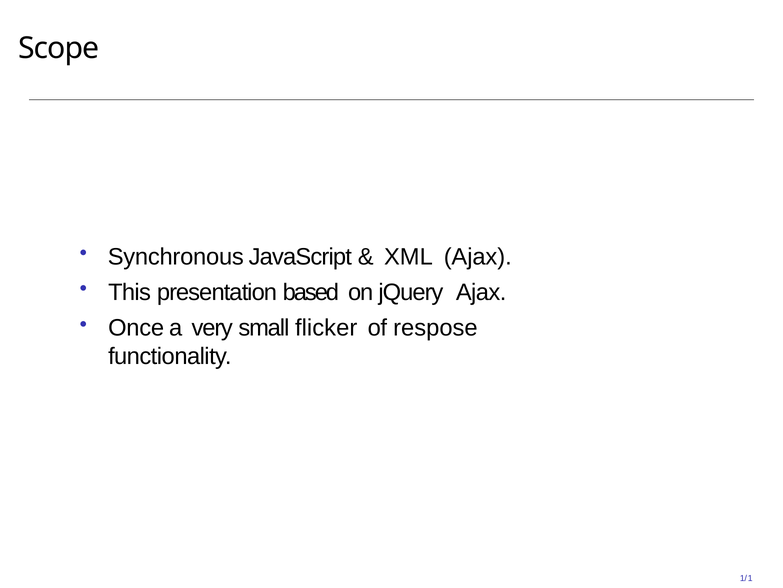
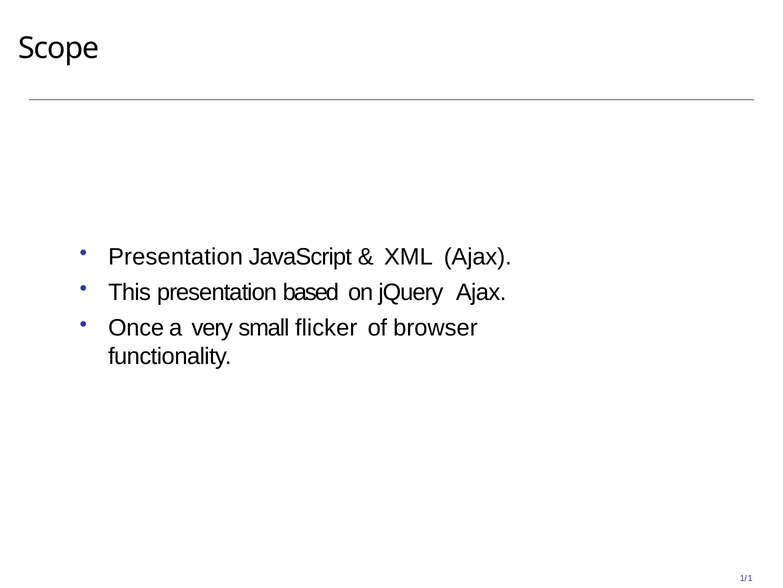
Synchronous: Synchronous -> Presentation (176, 257)
respose: respose -> browser (435, 328)
